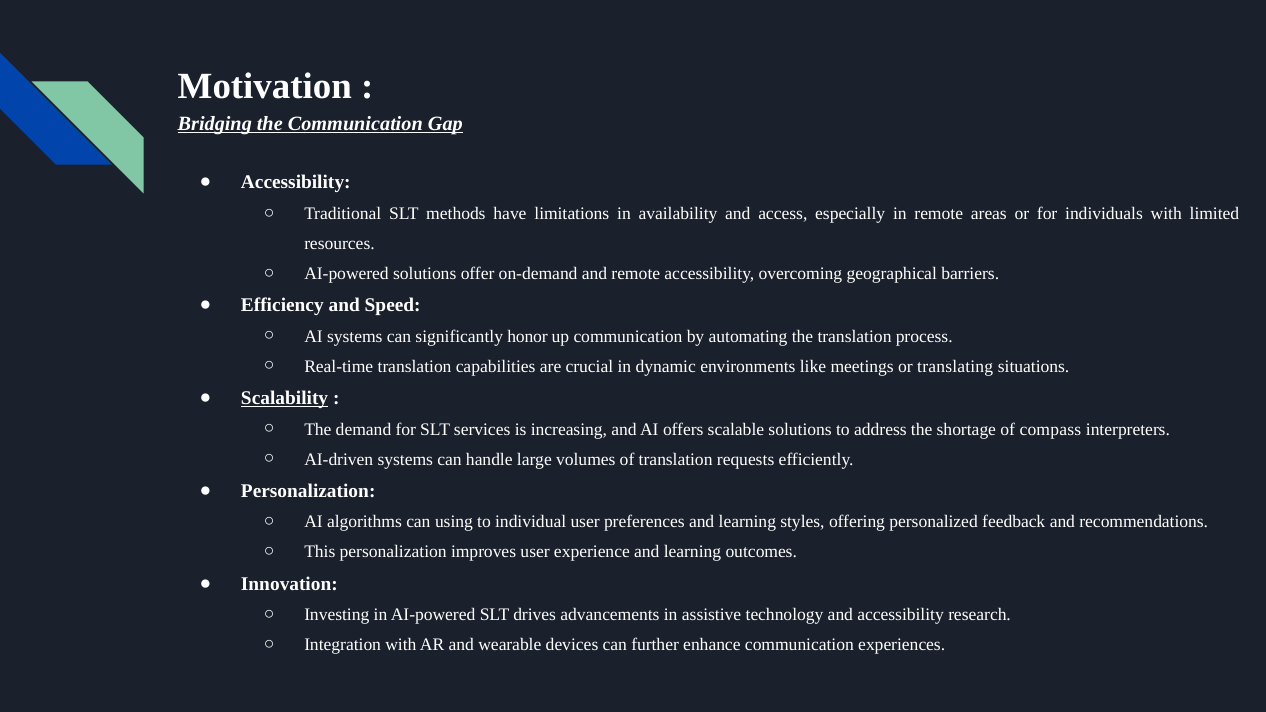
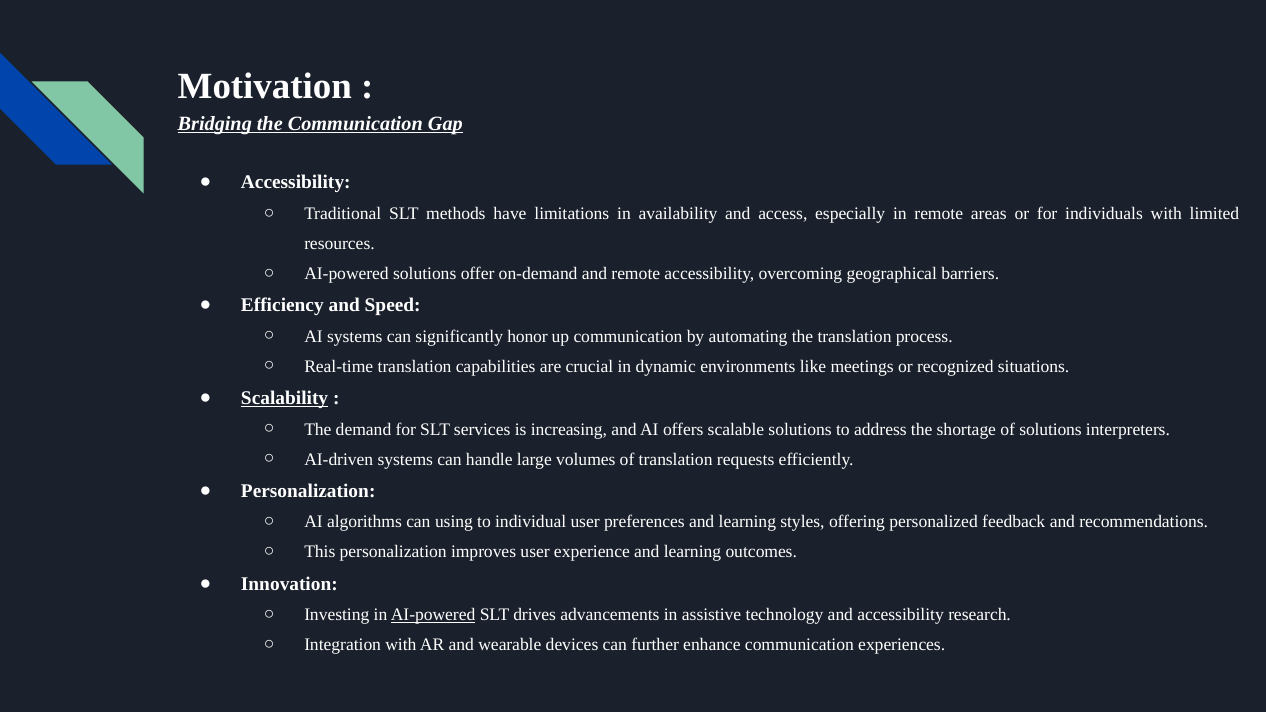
translating: translating -> recognized (955, 366)
of compass: compass -> solutions (1050, 429)
AI-powered underline: none -> present (433, 615)
